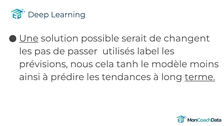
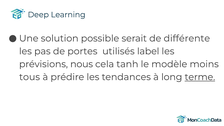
Une underline: present -> none (29, 38)
changent: changent -> différente (187, 38)
passer: passer -> portes (82, 51)
ainsi: ainsi -> tous (30, 77)
